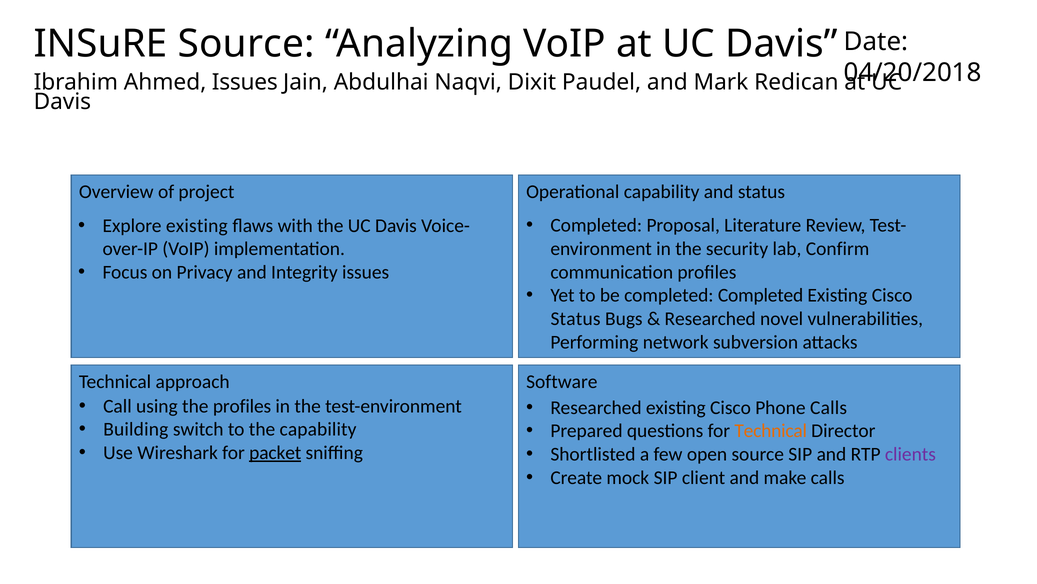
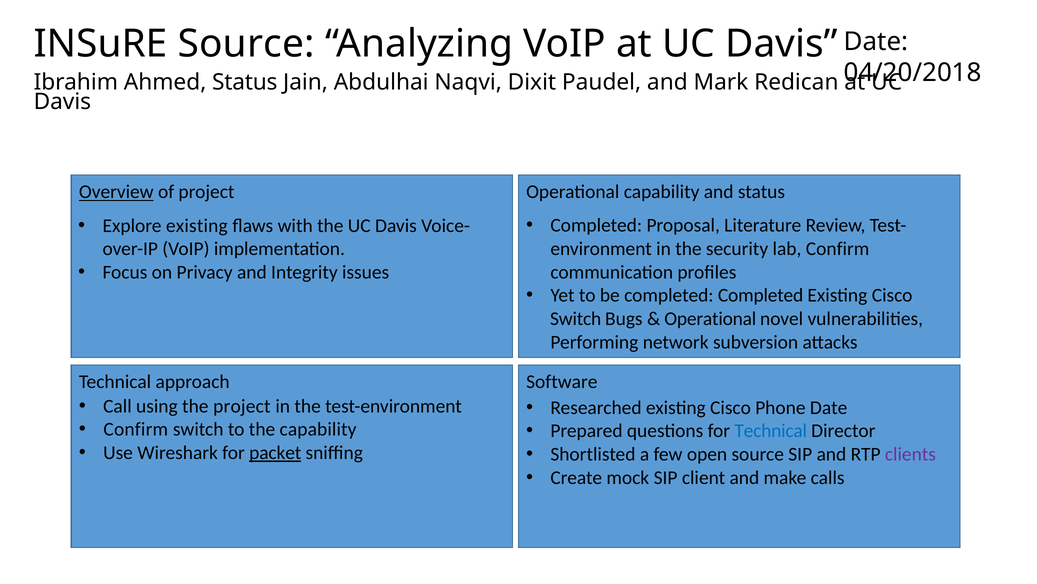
Ahmed Issues: Issues -> Status (245, 82)
Overview underline: none -> present (116, 192)
Status: Status -> Switch (576, 319)
Researched: Researched -> Operational (710, 319)
the profiles: profiles -> project (242, 406)
Phone Calls: Calls -> Date (829, 407)
Building: Building -> Confirm (136, 429)
Technical colour: orange -> blue (771, 430)
